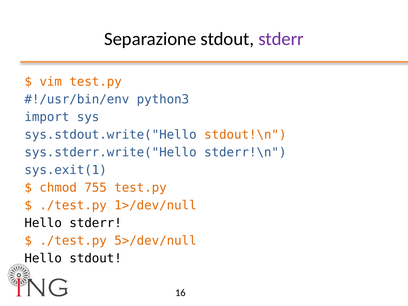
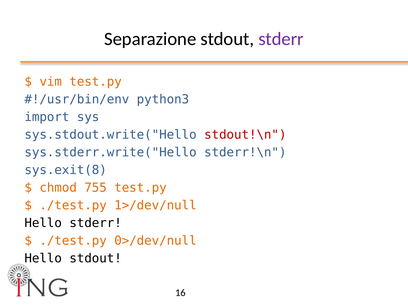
stdout!\n colour: orange -> red (245, 135)
sys.exit(1: sys.exit(1 -> sys.exit(8 (66, 170)
5>/dev/null: 5>/dev/null -> 0>/dev/null (155, 241)
